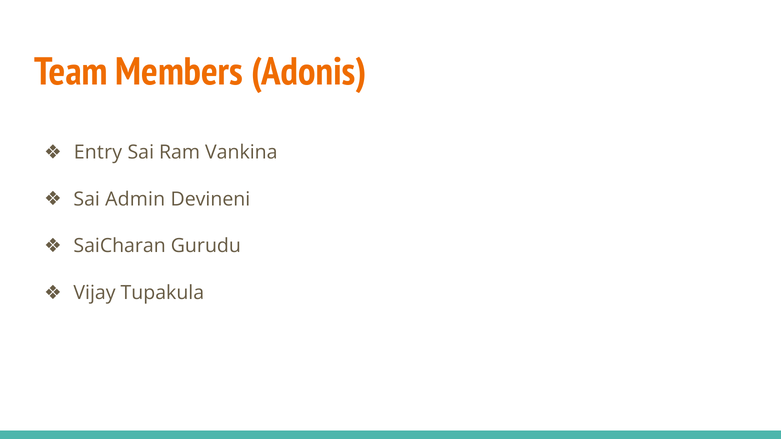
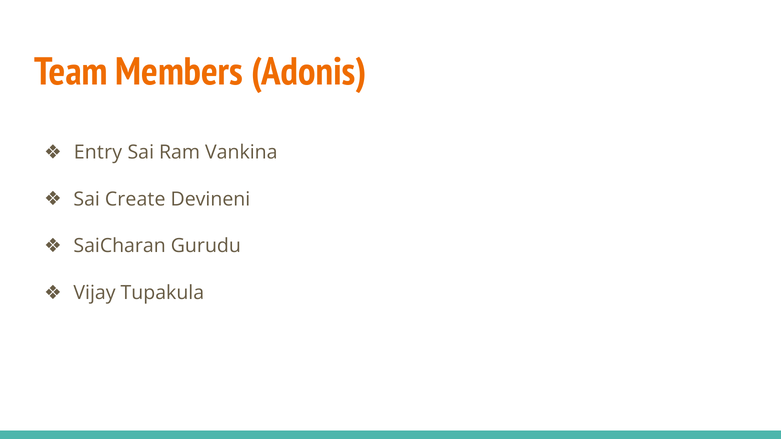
Admin: Admin -> Create (135, 199)
